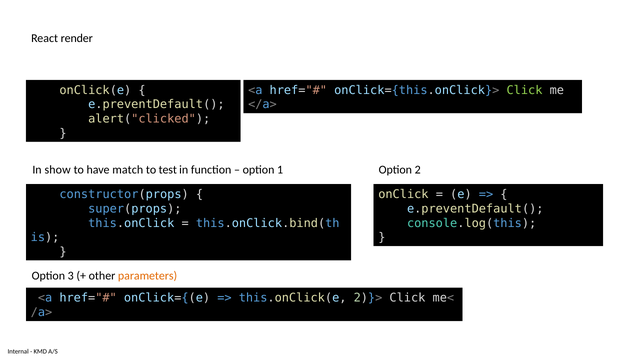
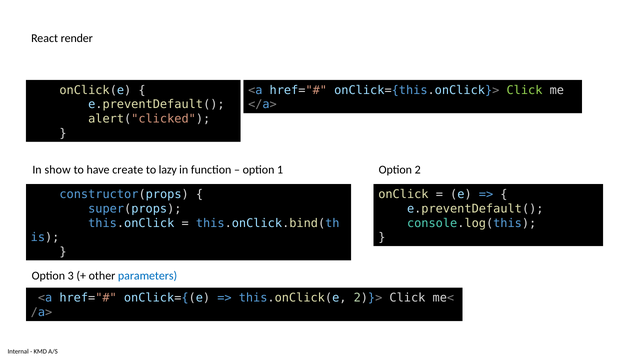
match: match -> create (128, 170)
test: test -> lazy (168, 170)
parameters colour: orange -> blue (148, 276)
